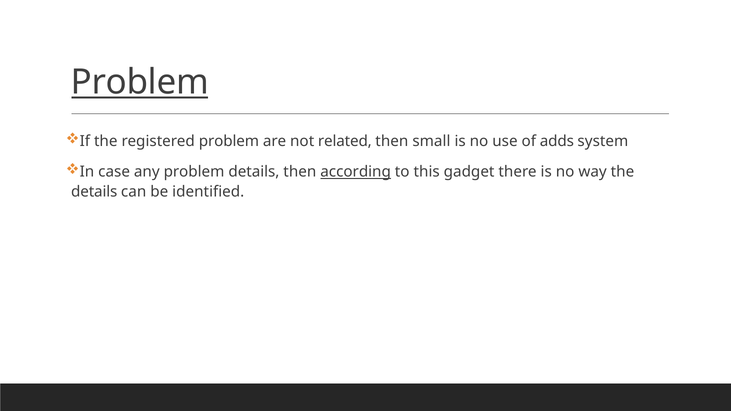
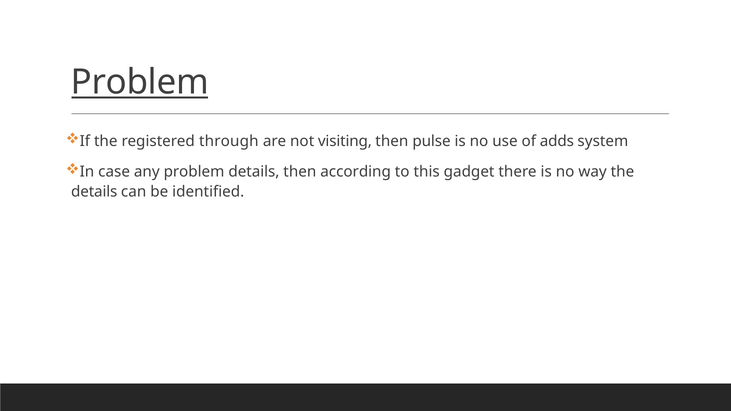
registered problem: problem -> through (229, 141)
related: related -> visiting (345, 141)
small: small -> pulse (431, 141)
according underline: present -> none (356, 172)
